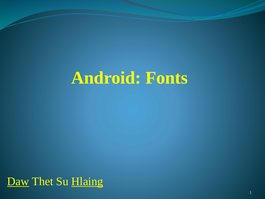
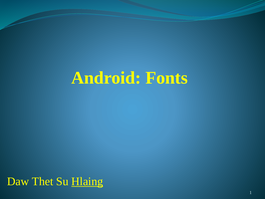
Daw underline: present -> none (18, 181)
